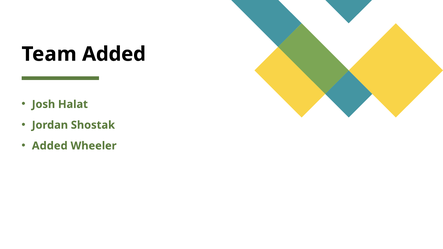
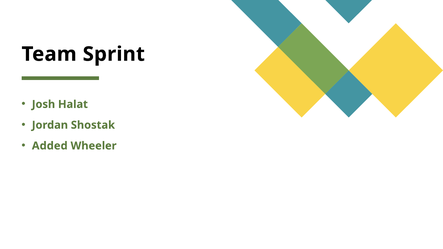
Team Added: Added -> Sprint (114, 54)
